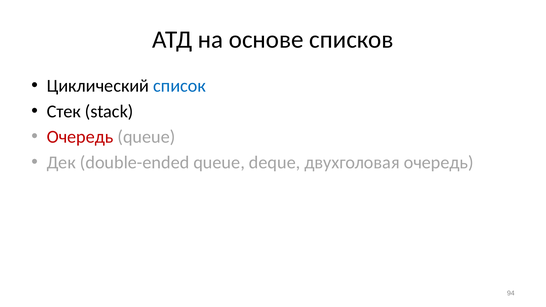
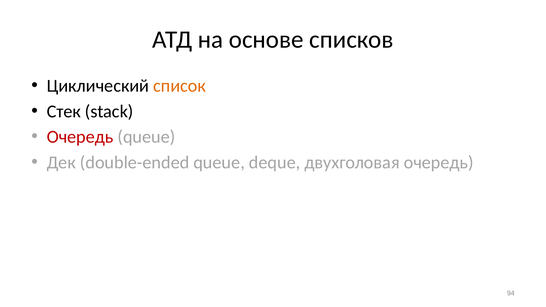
список colour: blue -> orange (180, 86)
